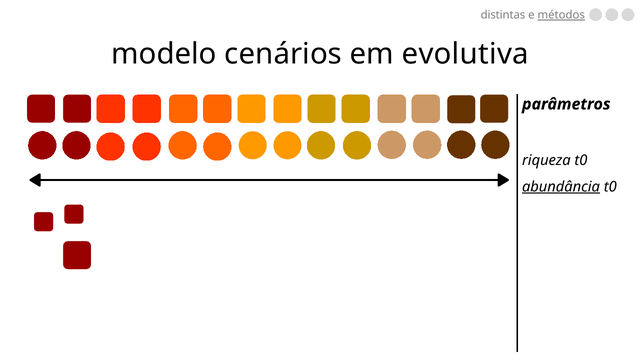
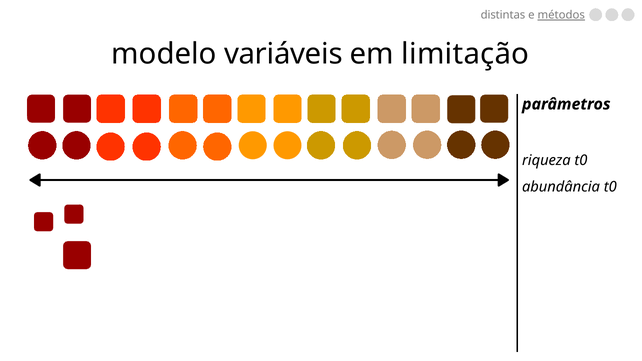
cenários: cenários -> variáveis (283, 54)
evolutiva: evolutiva -> limitação (465, 54)
abundância underline: present -> none (561, 187)
